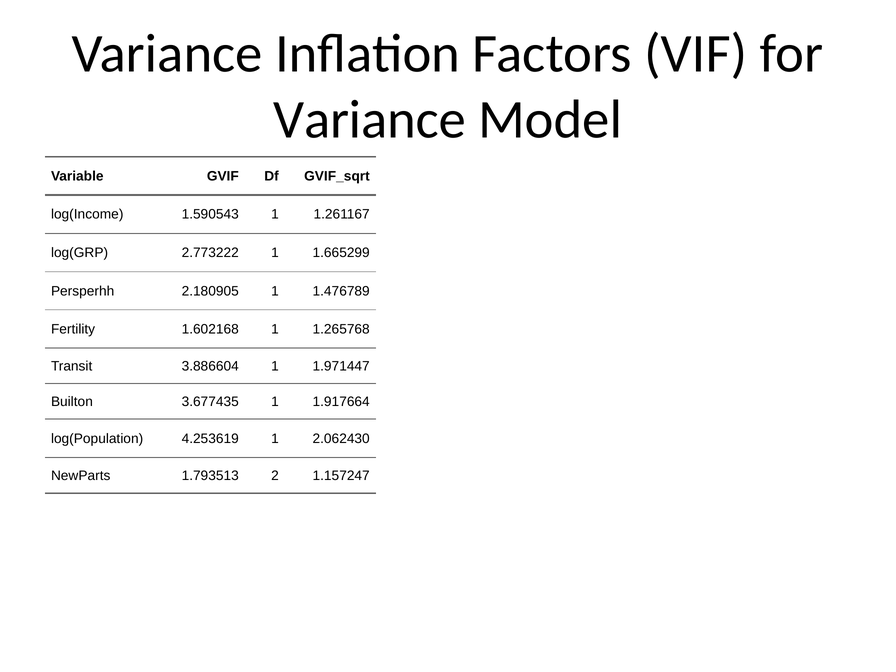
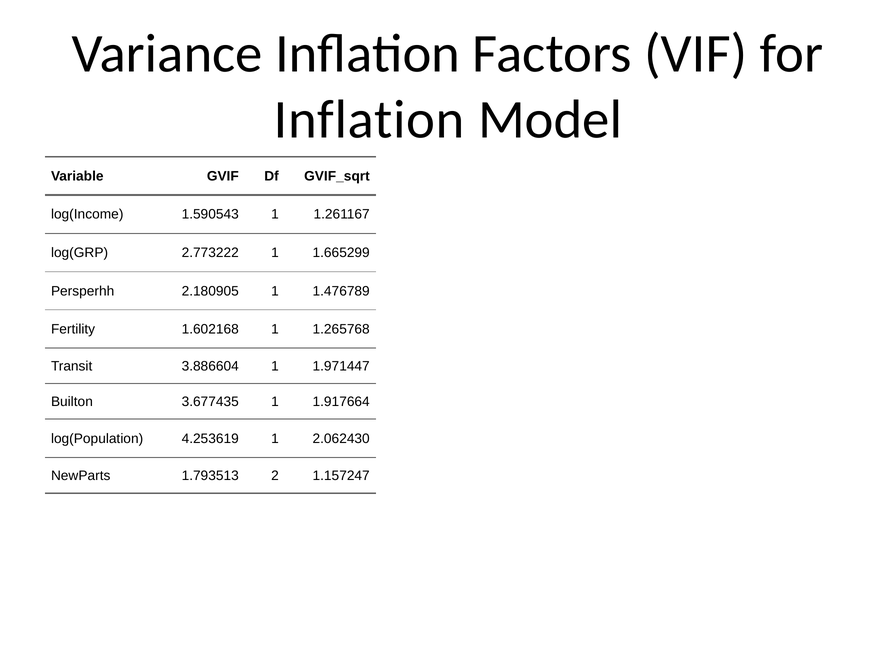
Variance: Variance -> Inflation (369, 120)
